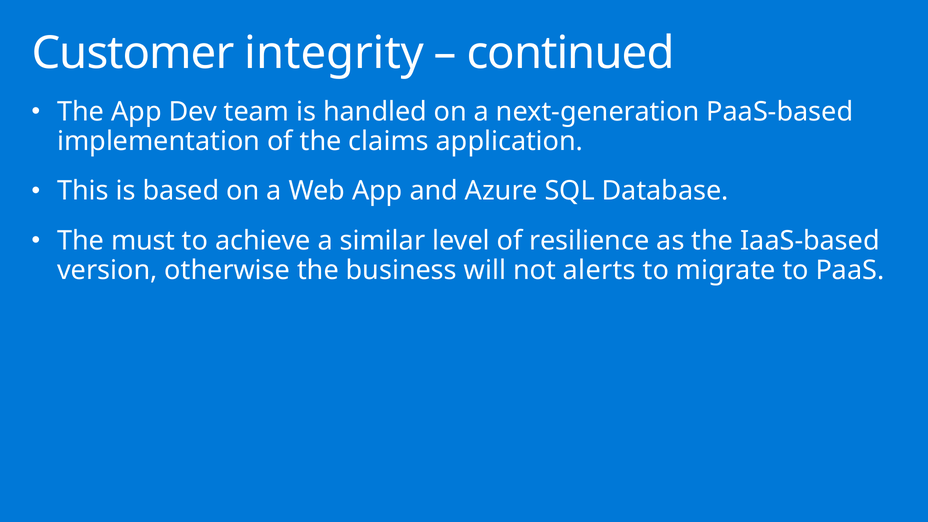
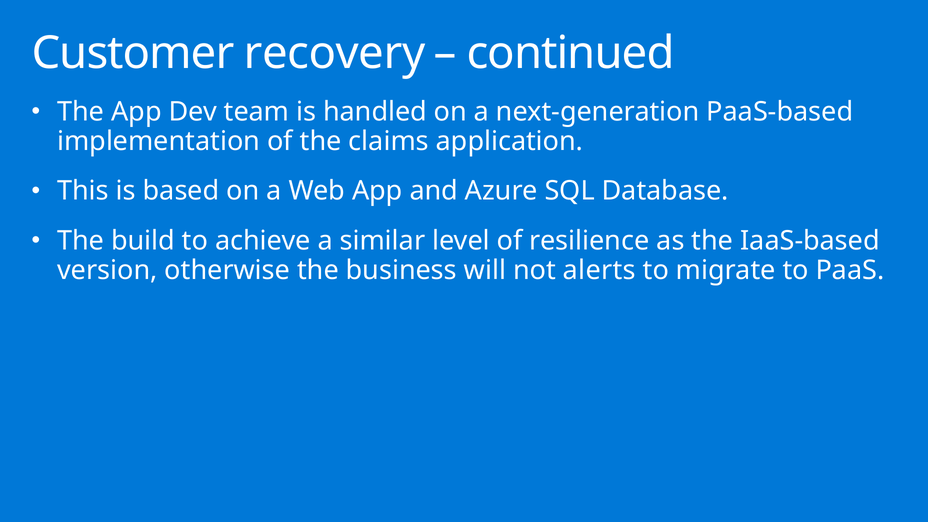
integrity: integrity -> recovery (334, 53)
must: must -> build (143, 241)
